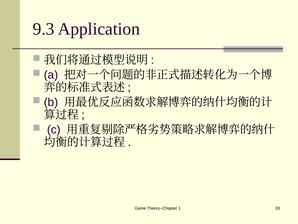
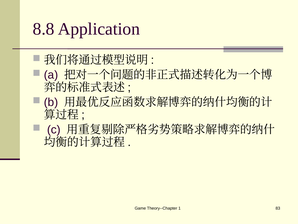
9.3: 9.3 -> 8.8 (44, 29)
